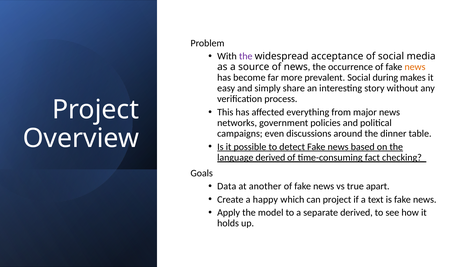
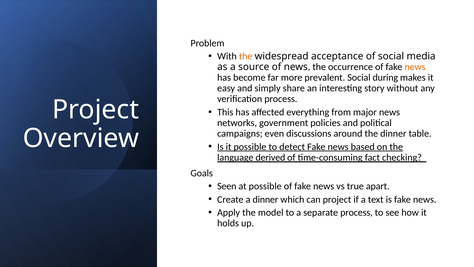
the colour: purple -> orange (246, 56)
Data: Data -> Seen (227, 186)
at another: another -> possible (265, 186)
a happy: happy -> dinner (265, 199)
separate derived: derived -> process (356, 212)
